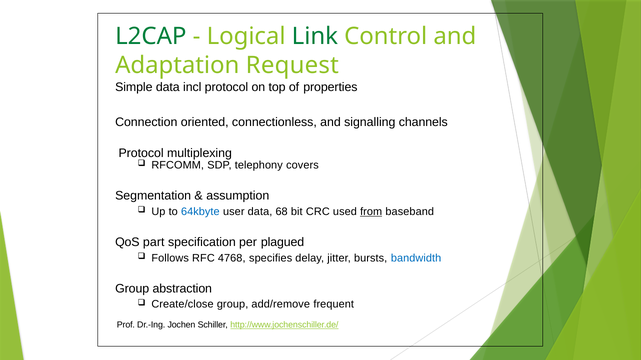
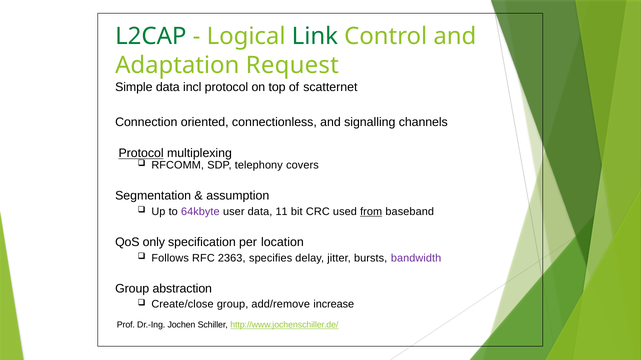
properties: properties -> scatternet (330, 87)
Protocol underline: none -> present (141, 154)
64kbyte colour: blue -> purple (200, 212)
68: 68 -> 11 (282, 212)
part: part -> only (154, 243)
plagued: plagued -> location (282, 243)
4768: 4768 -> 2363 (232, 259)
bandwidth colour: blue -> purple (416, 259)
frequent: frequent -> increase (334, 305)
